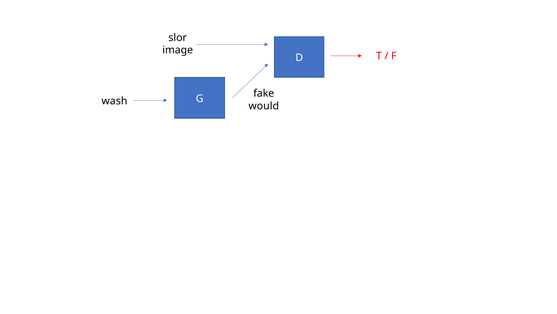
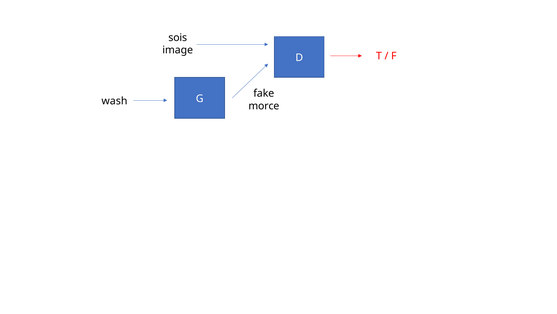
slor: slor -> sois (178, 37)
would: would -> morce (264, 106)
